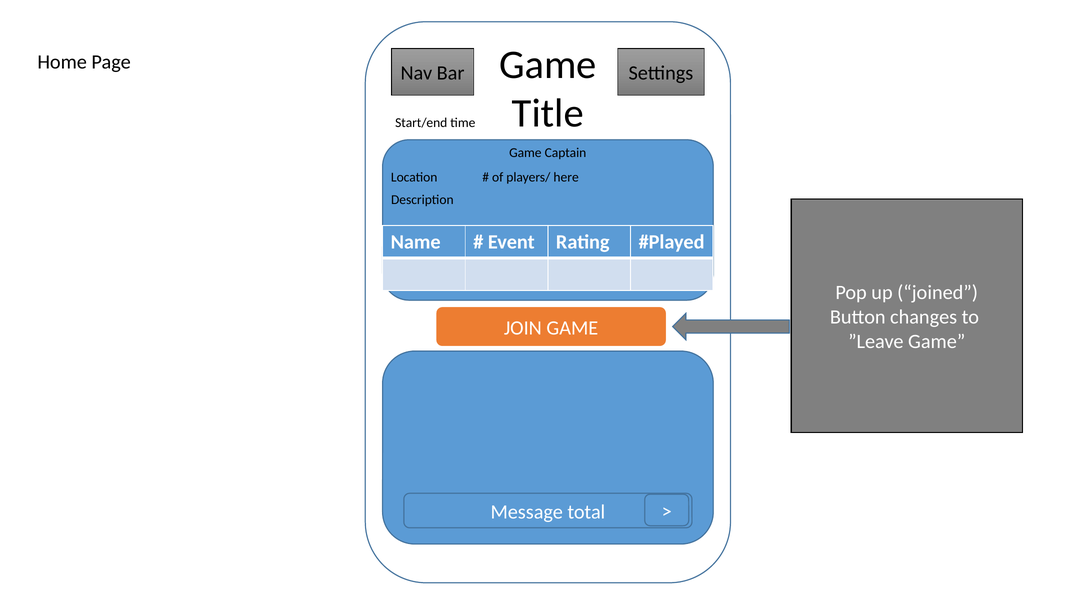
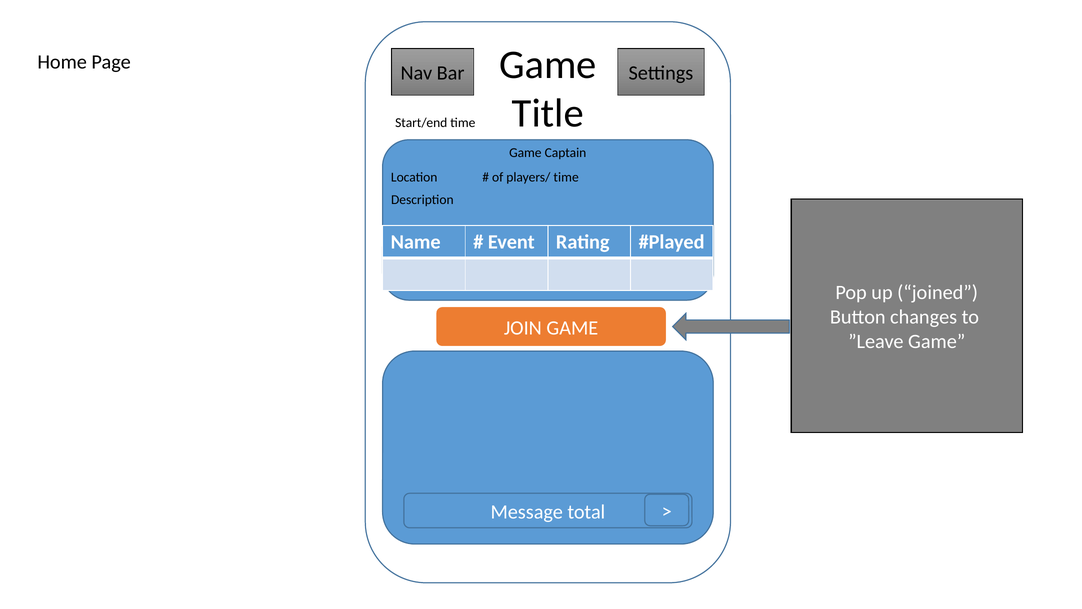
players/ here: here -> time (566, 177)
